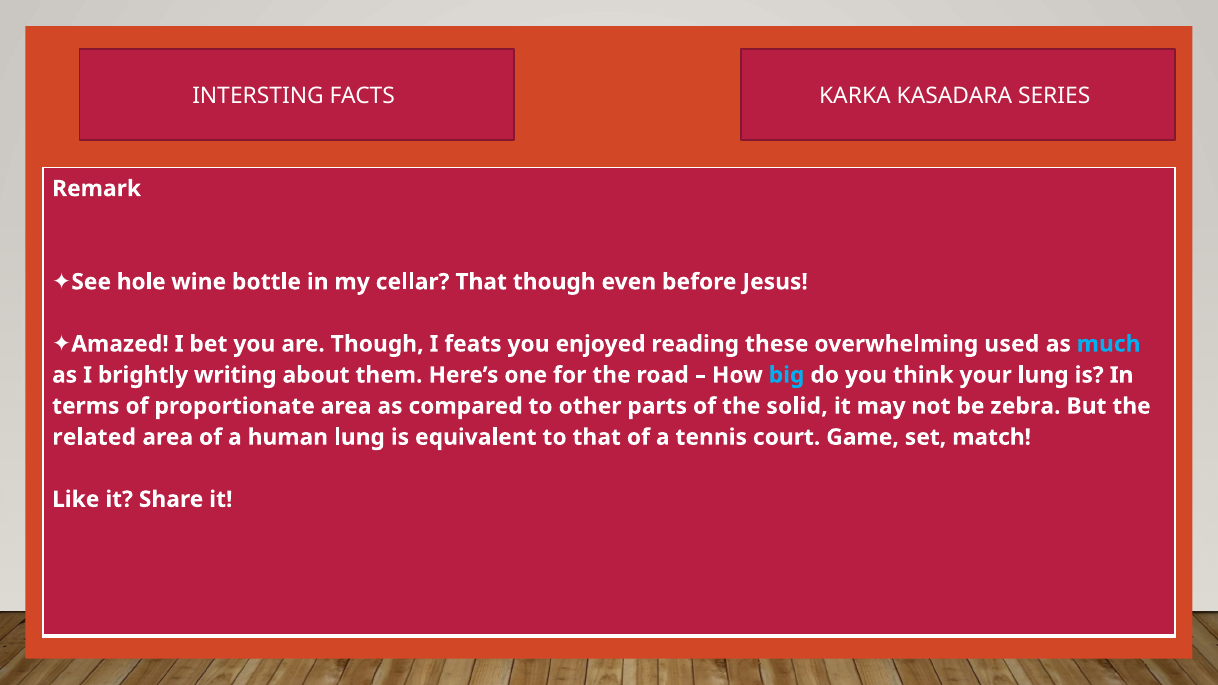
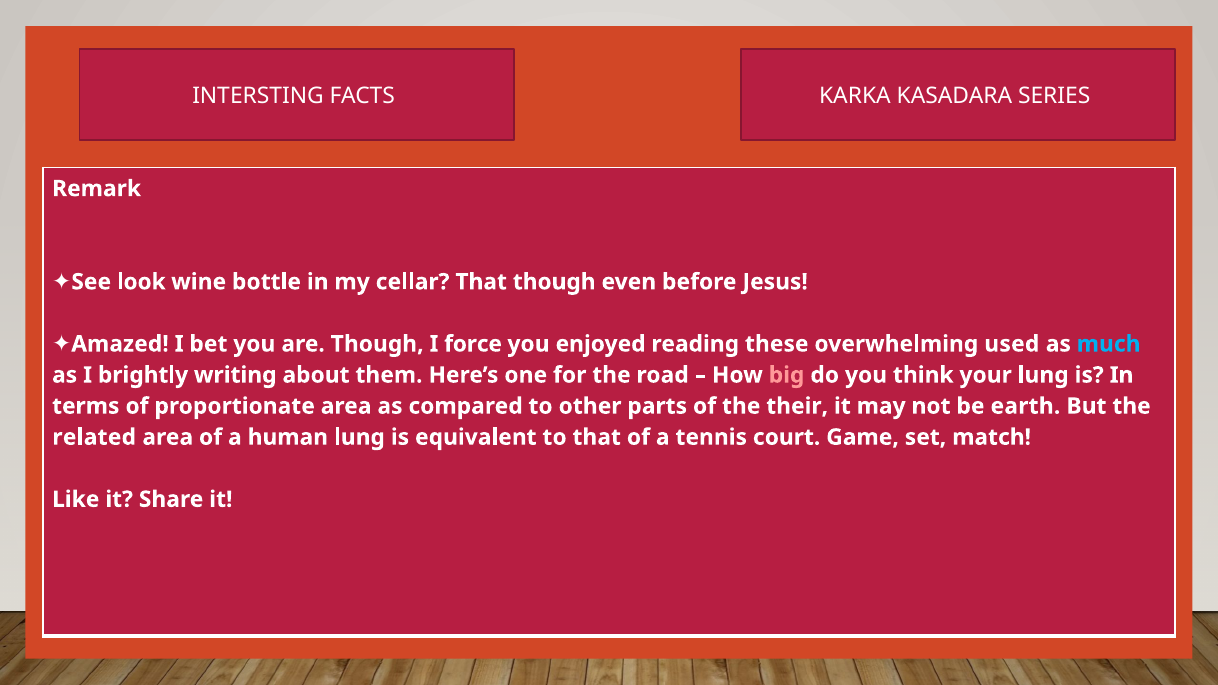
hole: hole -> look (141, 282)
feats: feats -> force (473, 344)
big colour: light blue -> pink (787, 375)
solid: solid -> their (797, 406)
zebra: zebra -> earth (1025, 406)
